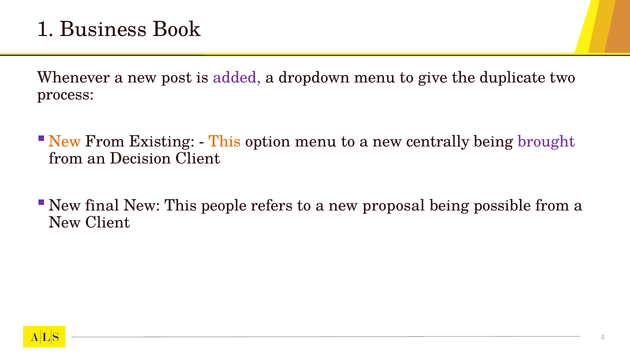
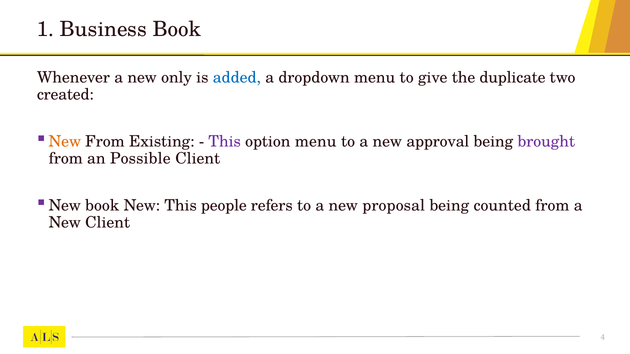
post: post -> only (177, 78)
added colour: purple -> blue (237, 78)
process: process -> created (65, 95)
This colour: orange -> purple (225, 142)
centrally: centrally -> approval (438, 142)
Decision: Decision -> Possible (140, 159)
New final: final -> book (102, 206)
possible: possible -> counted (502, 206)
